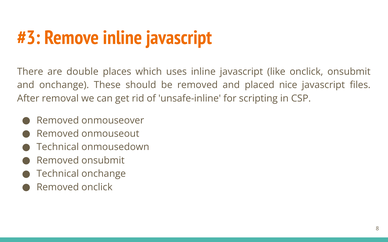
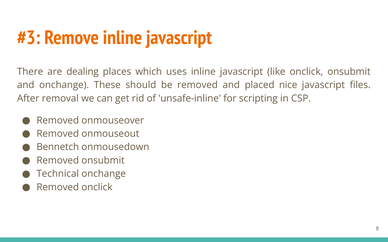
double: double -> dealing (83, 72)
Technical: Technical -> Bennetch (58, 147)
